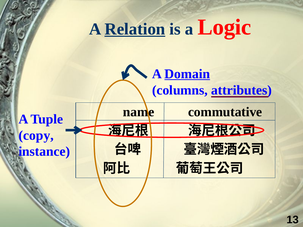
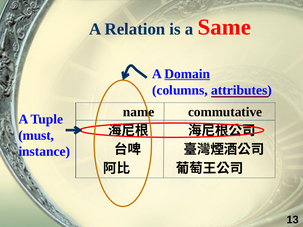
Relation underline: present -> none (135, 29)
Logic: Logic -> Same (224, 27)
copy: copy -> must (36, 136)
